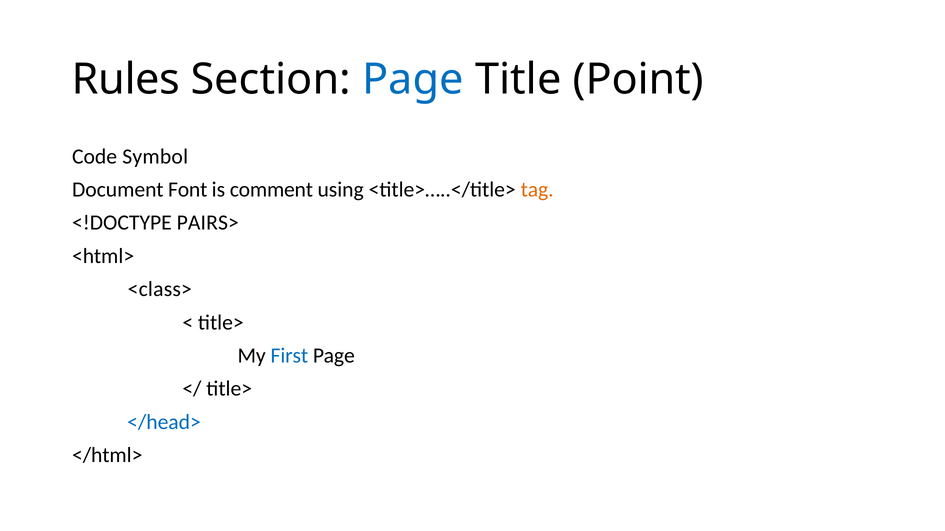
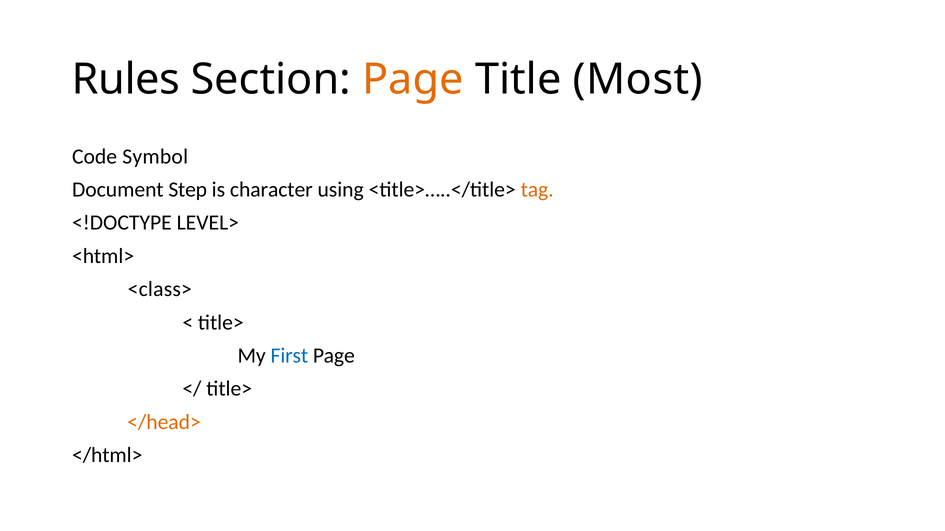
Page colour: blue -> orange (413, 79)
Point: Point -> Most (638, 79)
Font: Font -> Step (188, 190)
comment: comment -> character (271, 190)
PAIRS>: PAIRS> -> LEVEL> (208, 223)
</head> colour: blue -> orange (164, 422)
